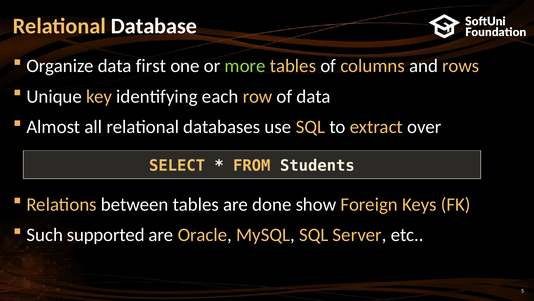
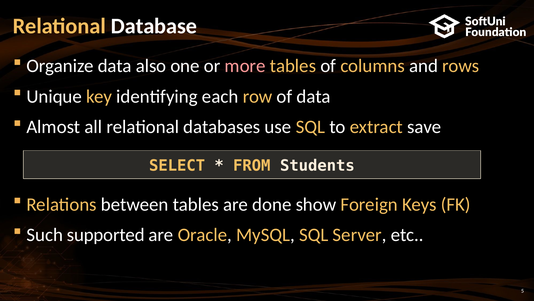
first: first -> also (151, 66)
more colour: light green -> pink (245, 66)
over: over -> save (424, 127)
